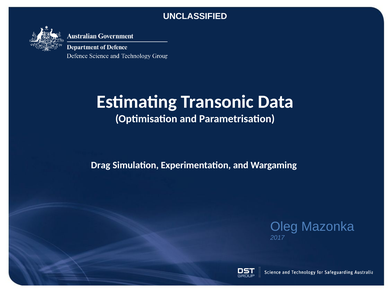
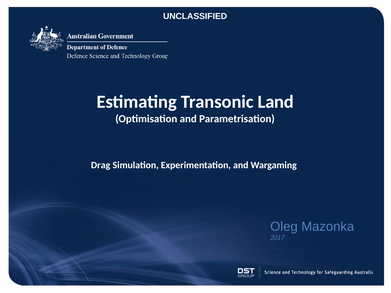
Data: Data -> Land (276, 102)
